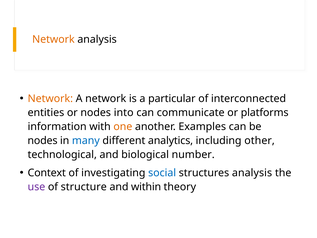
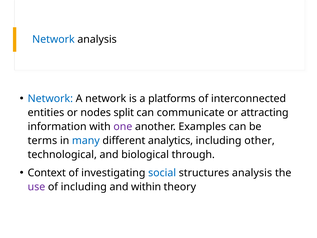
Network colour: orange -> blue (53, 39)
Network colour: orange -> blue (50, 99)
particular: particular -> platforms (172, 99)
into: into -> split (124, 113)
platforms: platforms -> attracting (265, 113)
one colour: orange -> purple (123, 126)
nodes: nodes -> terms (42, 140)
number: number -> through (193, 154)
of structure: structure -> including (84, 187)
